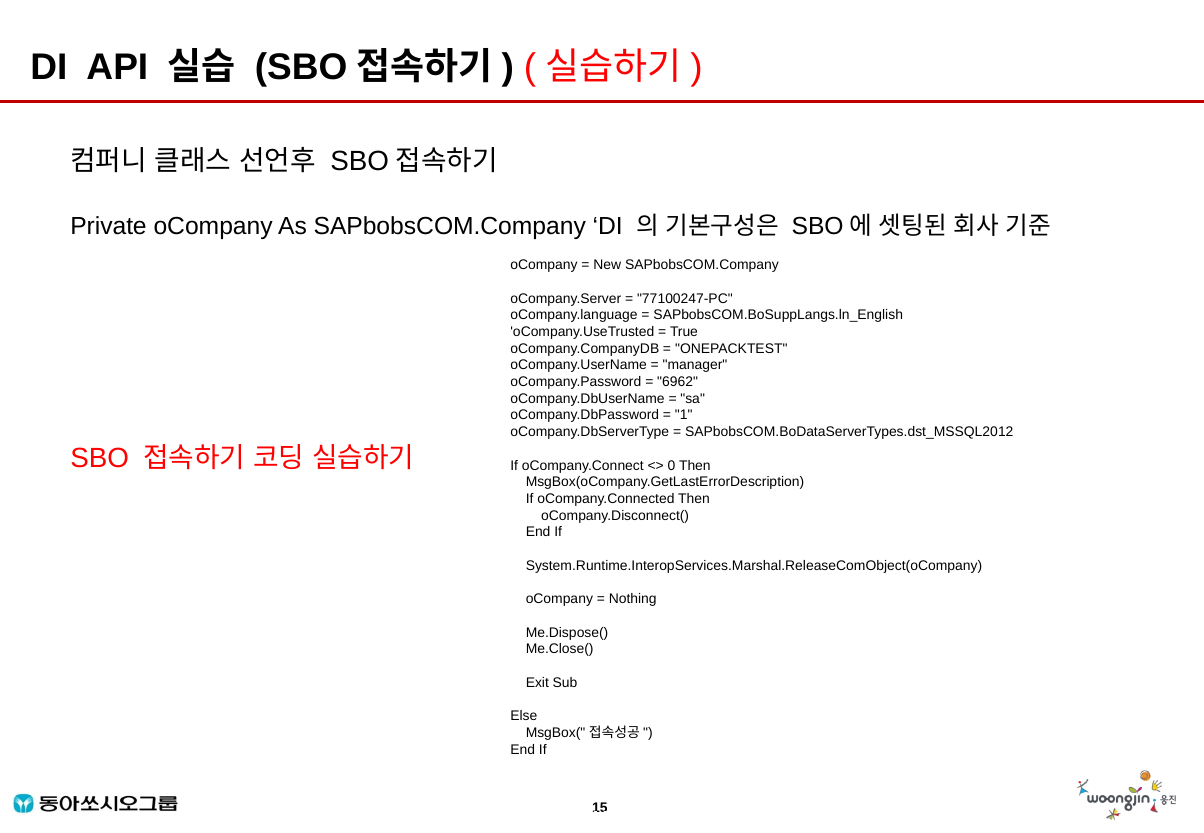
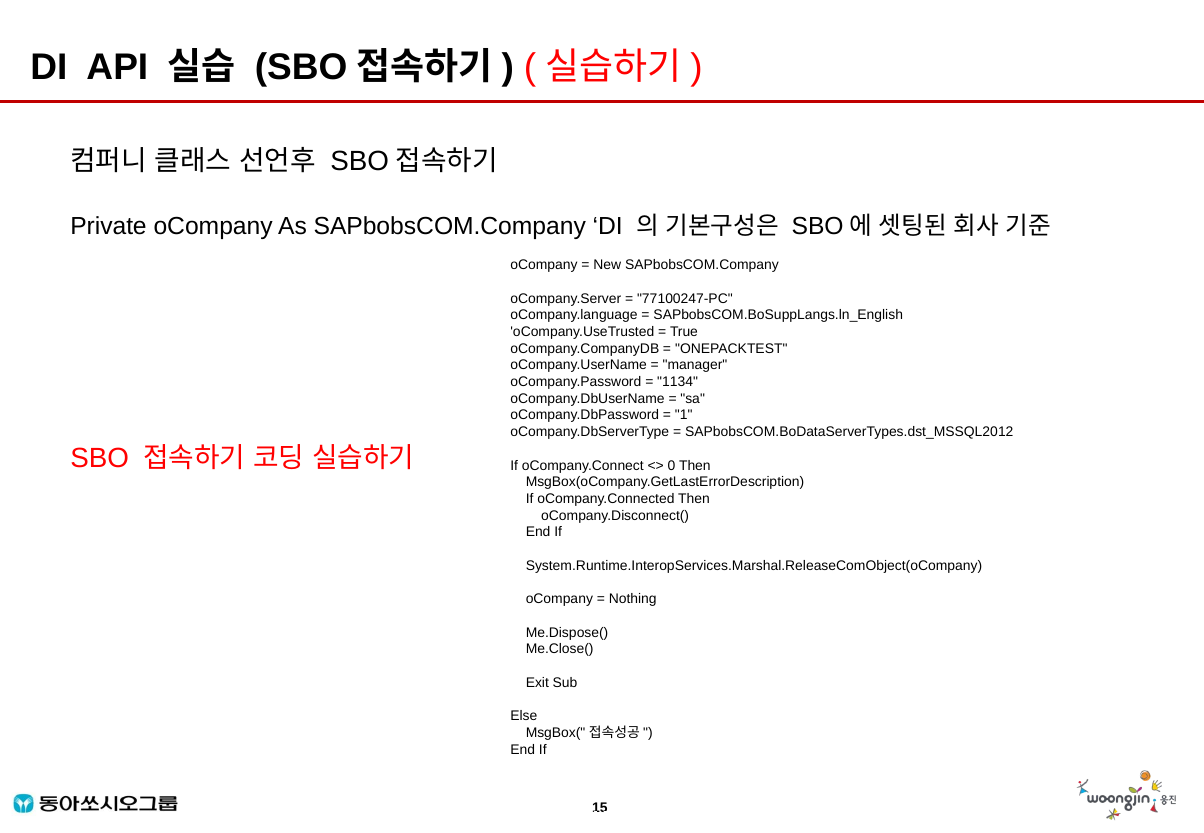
6962: 6962 -> 1134 (678, 382)
